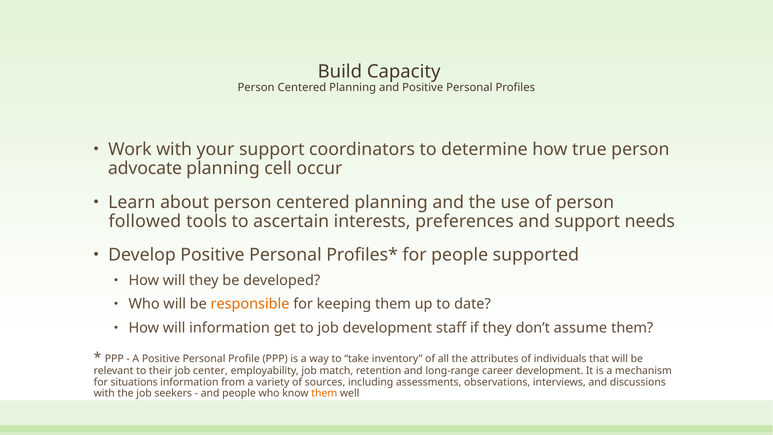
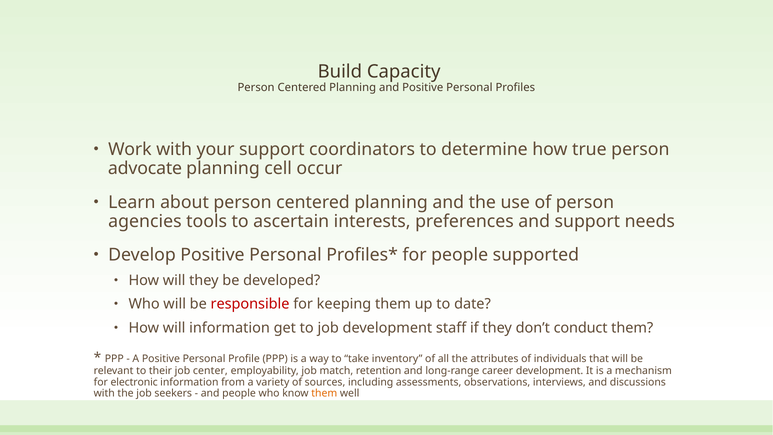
followed: followed -> agencies (145, 221)
responsible colour: orange -> red (250, 304)
assume: assume -> conduct (581, 328)
situations: situations -> electronic (134, 382)
